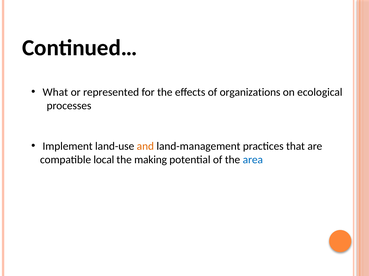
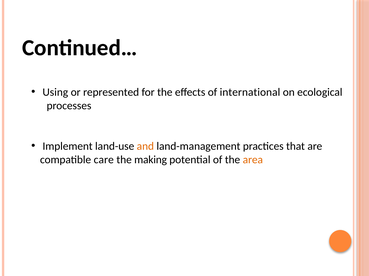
What: What -> Using (55, 92)
organizations: organizations -> international (250, 92)
local: local -> care (104, 160)
area colour: blue -> orange (253, 160)
